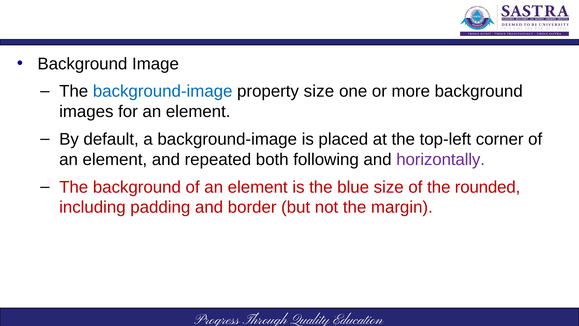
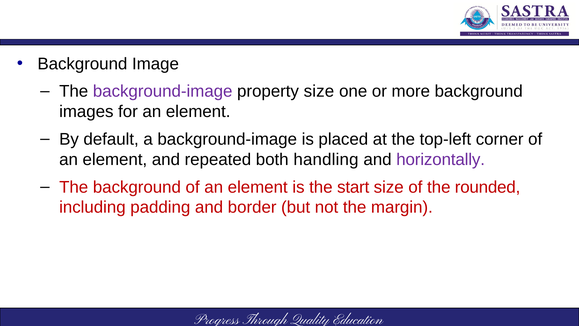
background-image colour: blue -> purple (163, 91)
following: following -> handling (326, 159)
blue: blue -> start (353, 187)
